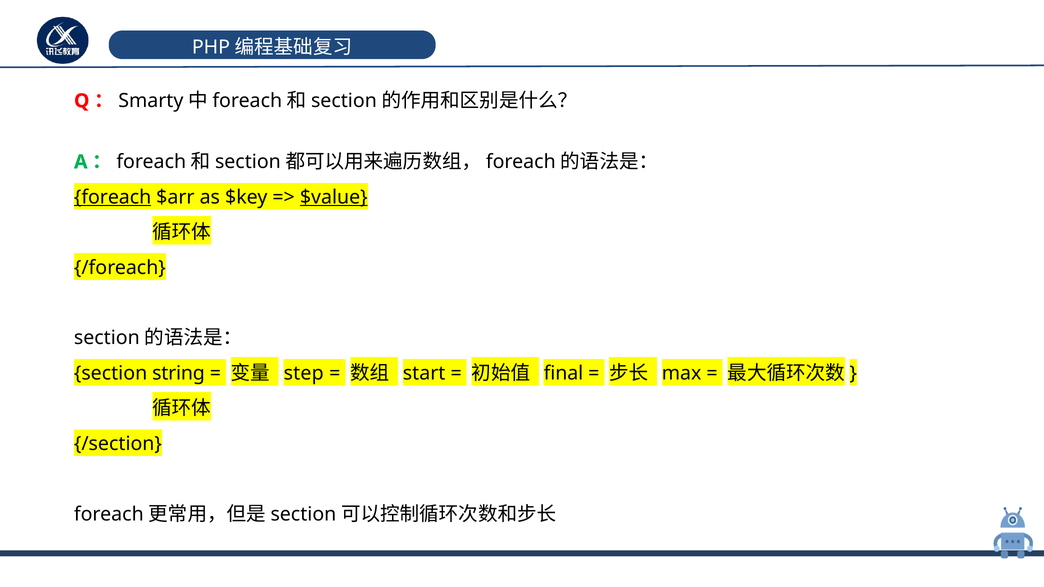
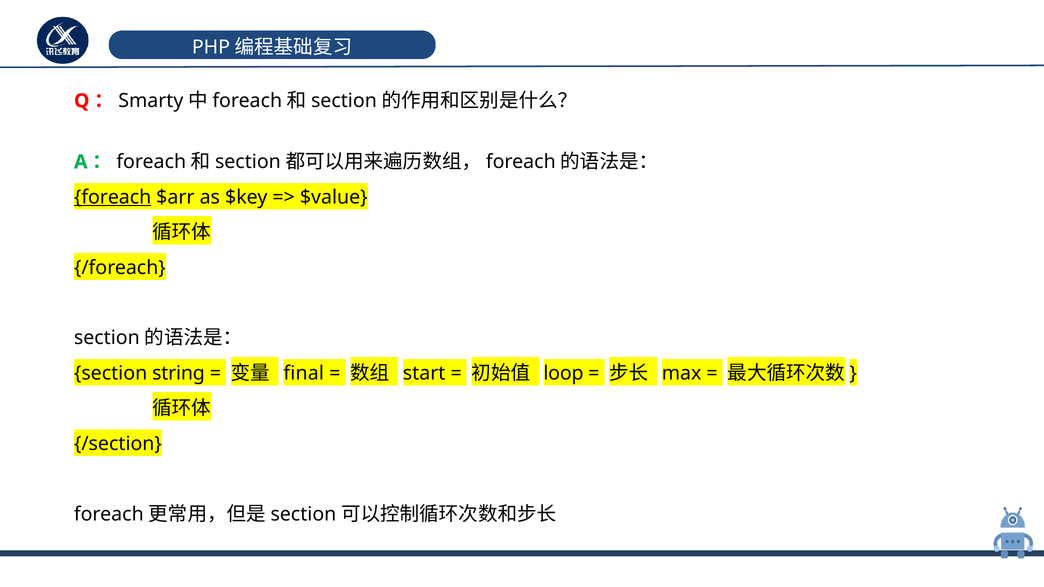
$value underline: present -> none (334, 197)
step: step -> final (304, 373)
final: final -> loop (563, 373)
